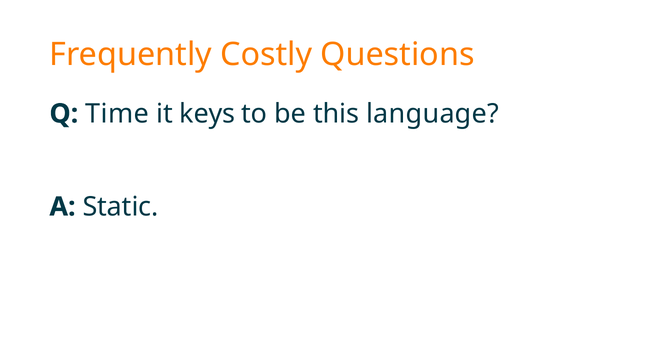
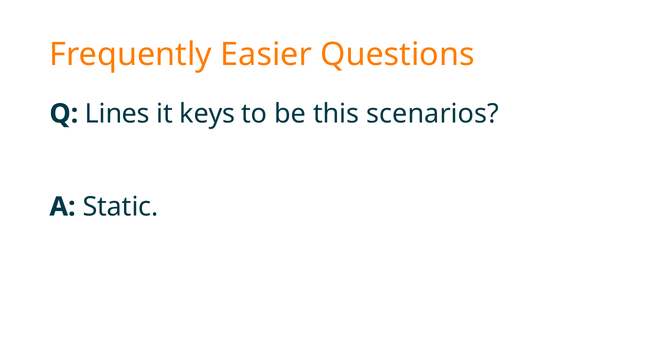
Costly: Costly -> Easier (266, 54)
Time: Time -> Lines (117, 114)
language: language -> scenarios (433, 114)
